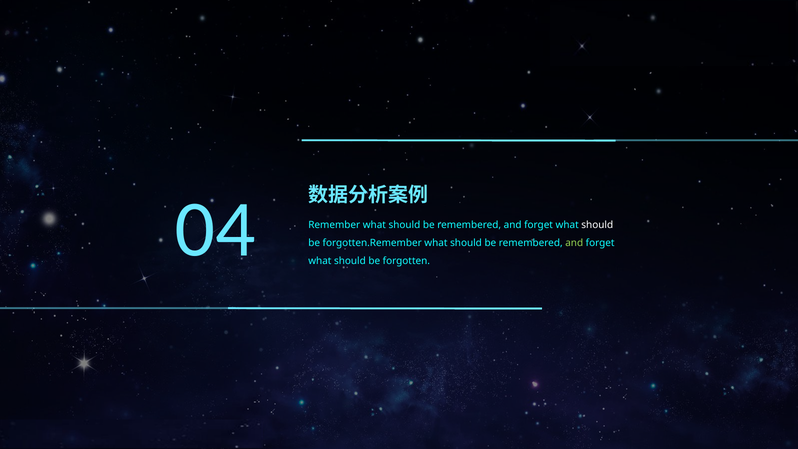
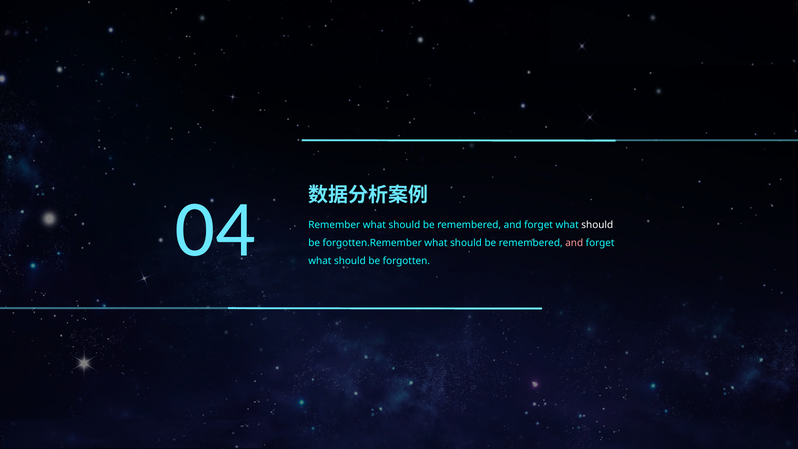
and colour: light green -> pink (574, 243)
